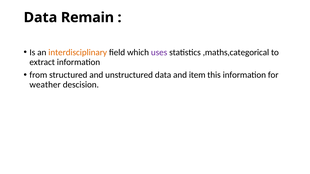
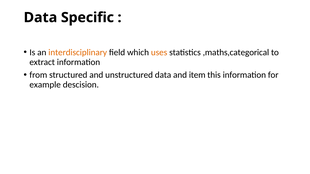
Remain: Remain -> Specific (87, 18)
uses colour: purple -> orange (159, 52)
weather: weather -> example (45, 85)
